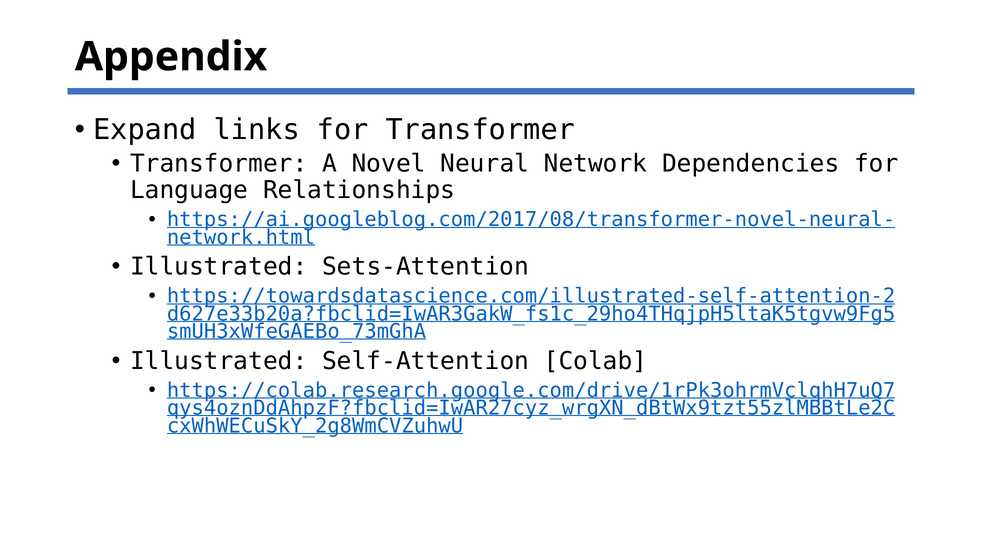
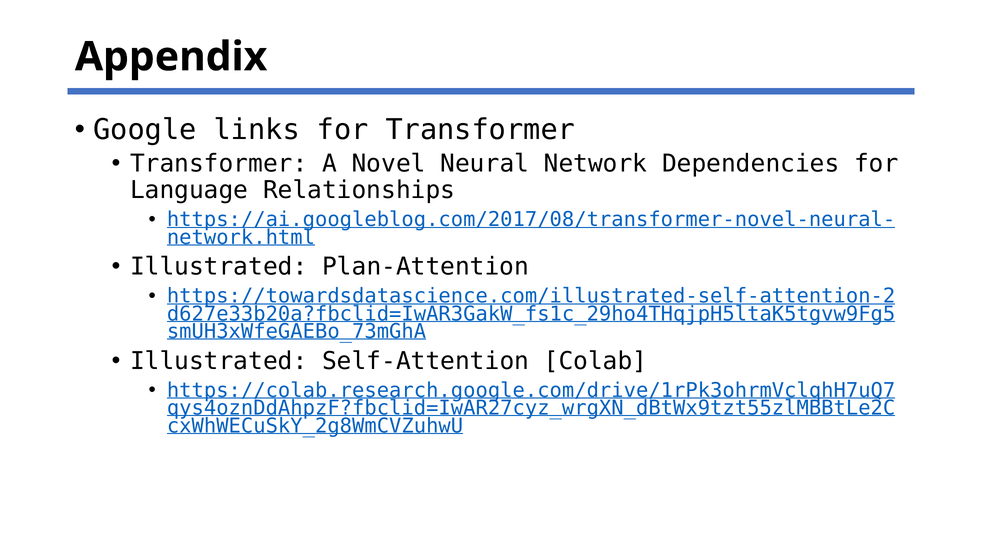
Expand: Expand -> Google (145, 130)
Sets-Attention: Sets-Attention -> Plan-Attention (426, 267)
